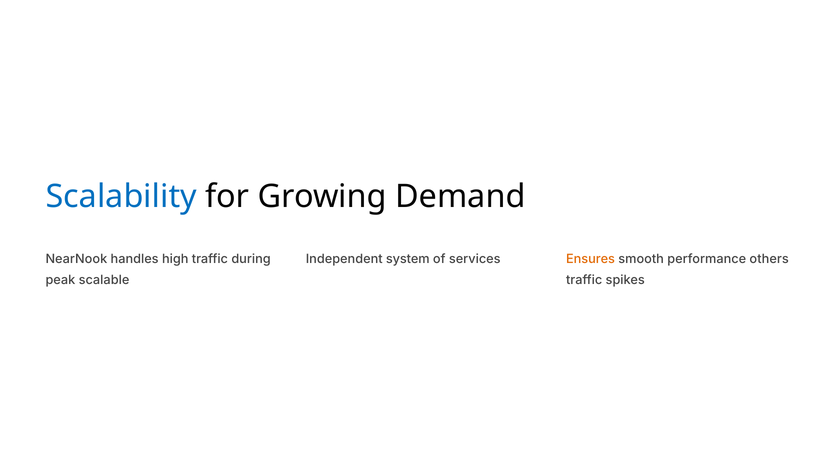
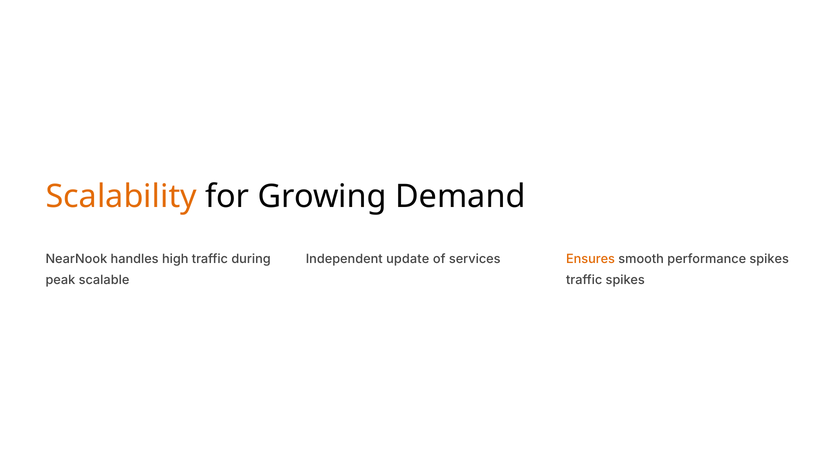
Scalability colour: blue -> orange (121, 197)
system: system -> update (408, 259)
performance others: others -> spikes (769, 259)
